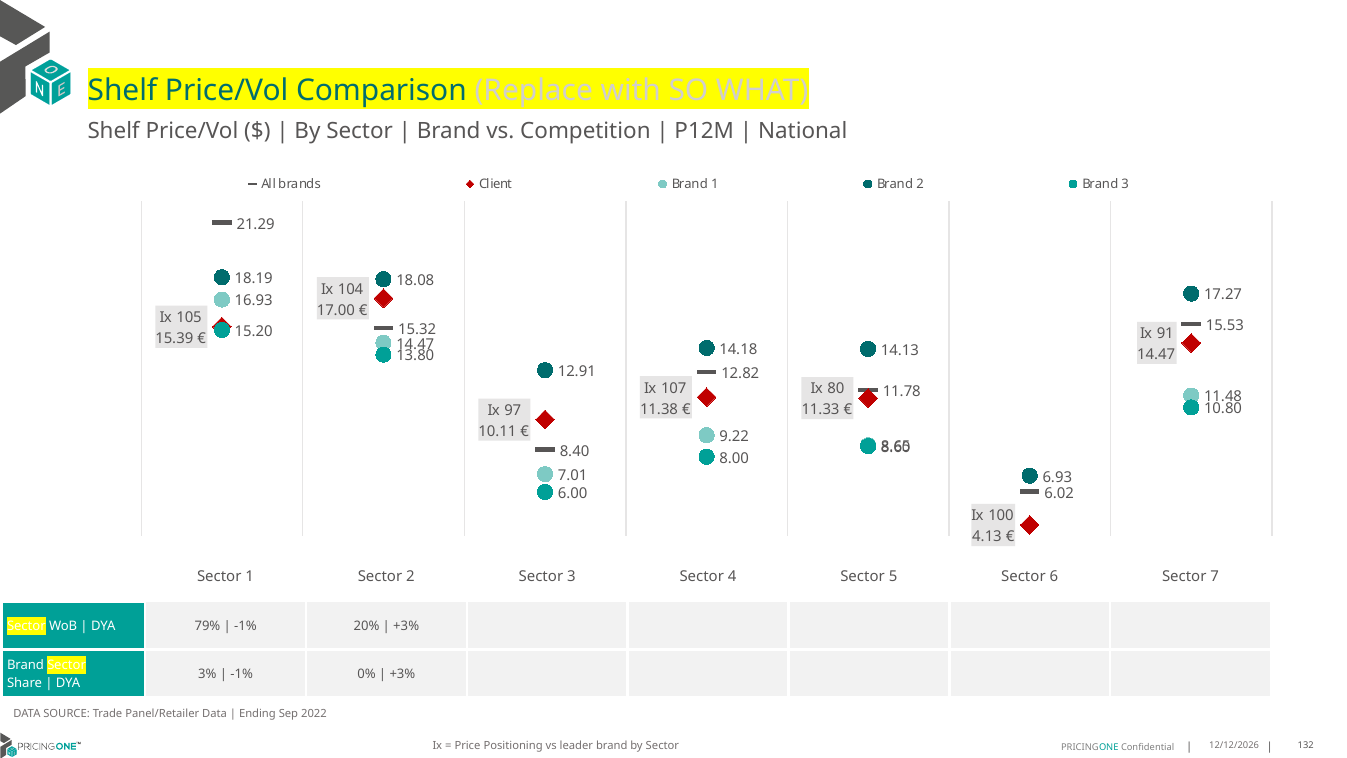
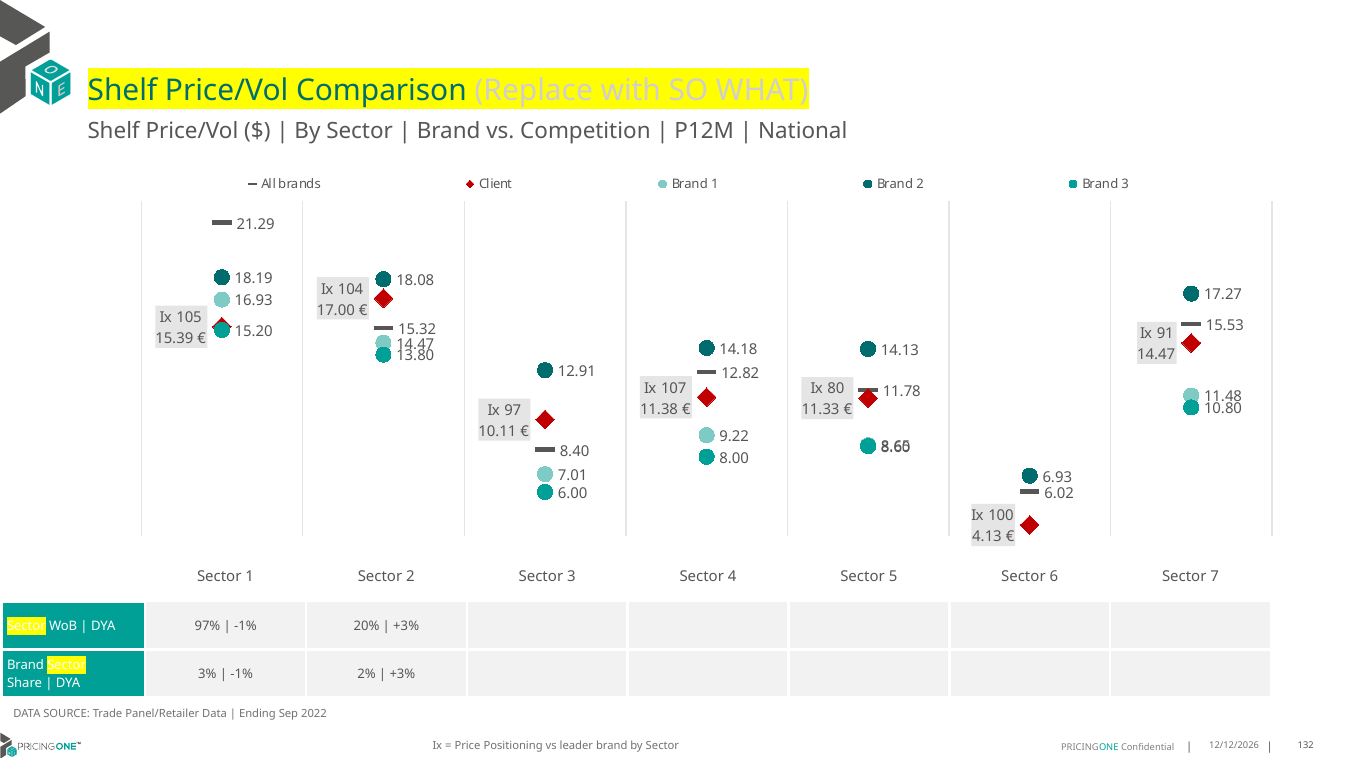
79%: 79% -> 97% (207, 626)
0%: 0% -> 2% (367, 674)
